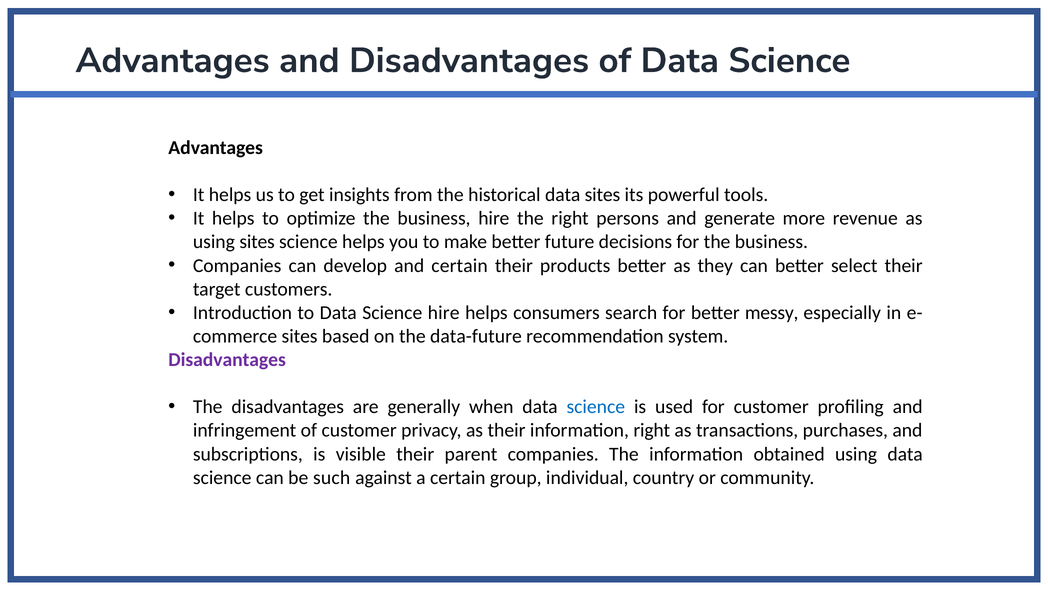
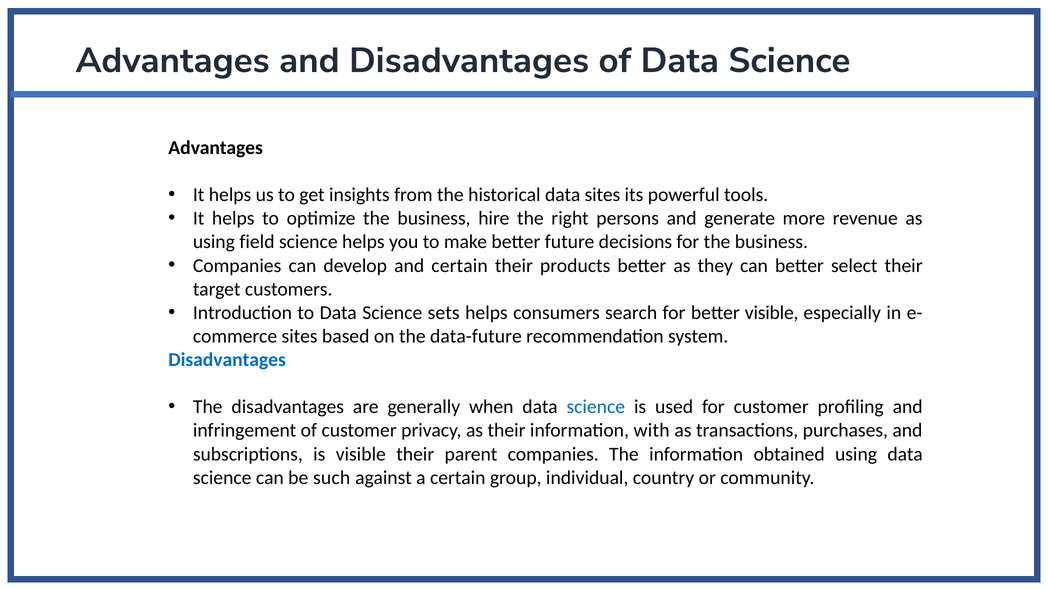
using sites: sites -> field (257, 242)
Science hire: hire -> sets (444, 313)
better messy: messy -> visible (772, 313)
Disadvantages colour: purple -> blue (227, 360)
information right: right -> with (652, 431)
